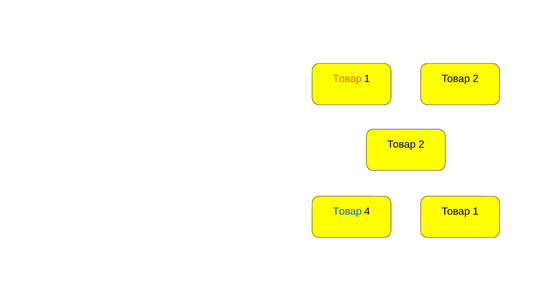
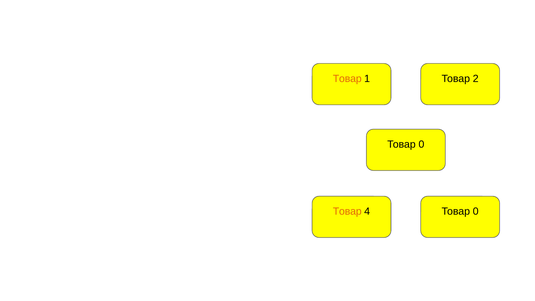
2: 2 -> 0 (421, 144)
Товар colour: blue -> orange (347, 211)
4 Товар 1: 1 -> 0 (476, 211)
